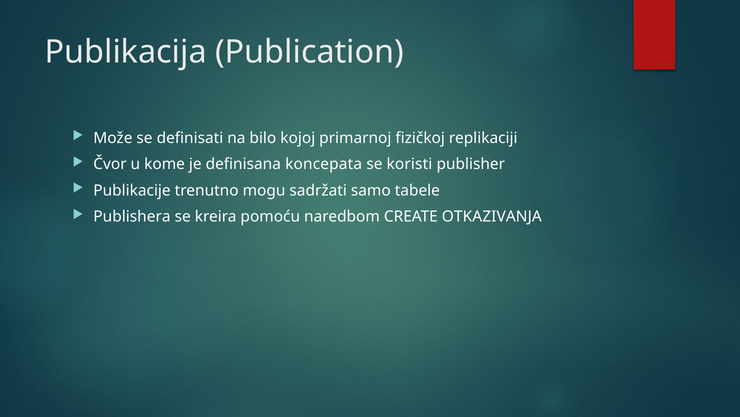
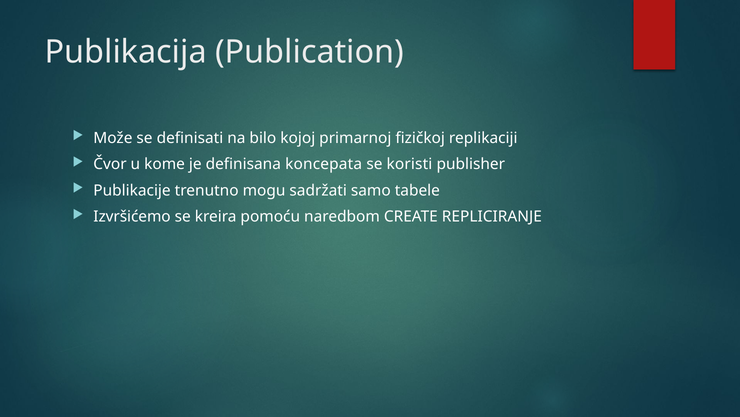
Publishera: Publishera -> Izvršićemo (132, 216)
OTKAZIVANJA: OTKAZIVANJA -> REPLICIRANJE (492, 216)
